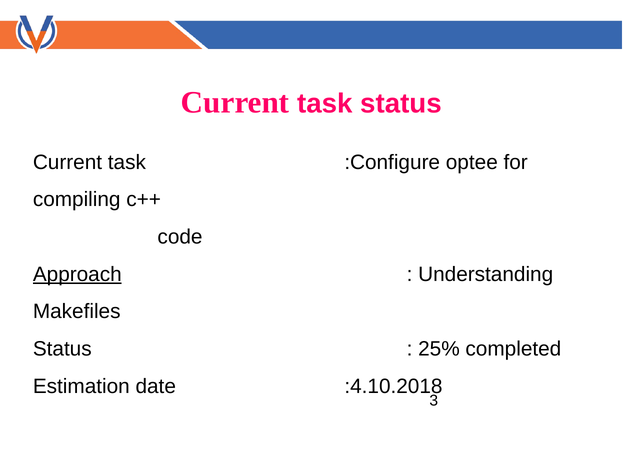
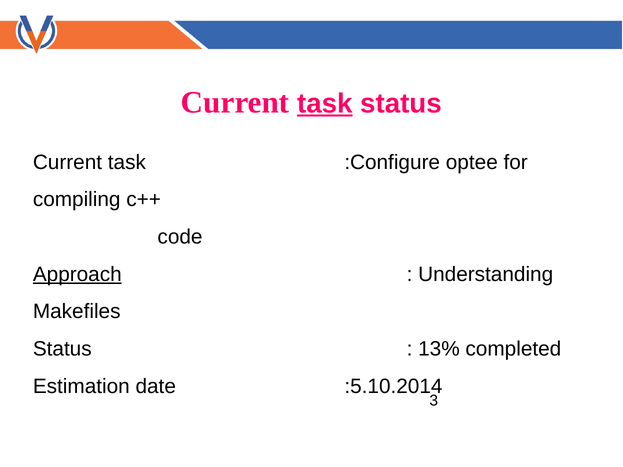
task underline: none -> present (325, 104)
25%: 25% -> 13% (439, 349)
:4.10.2018: :4.10.2018 -> :5.10.2014 (393, 387)
